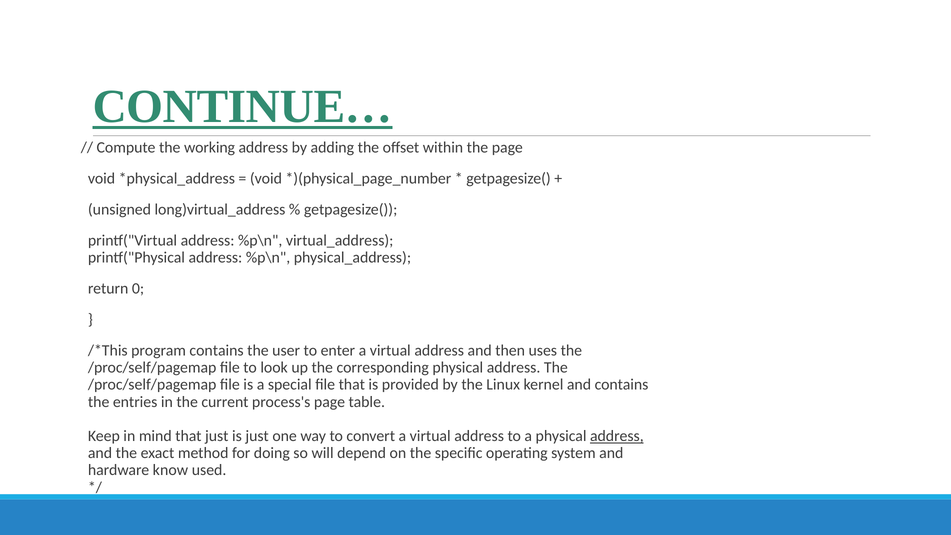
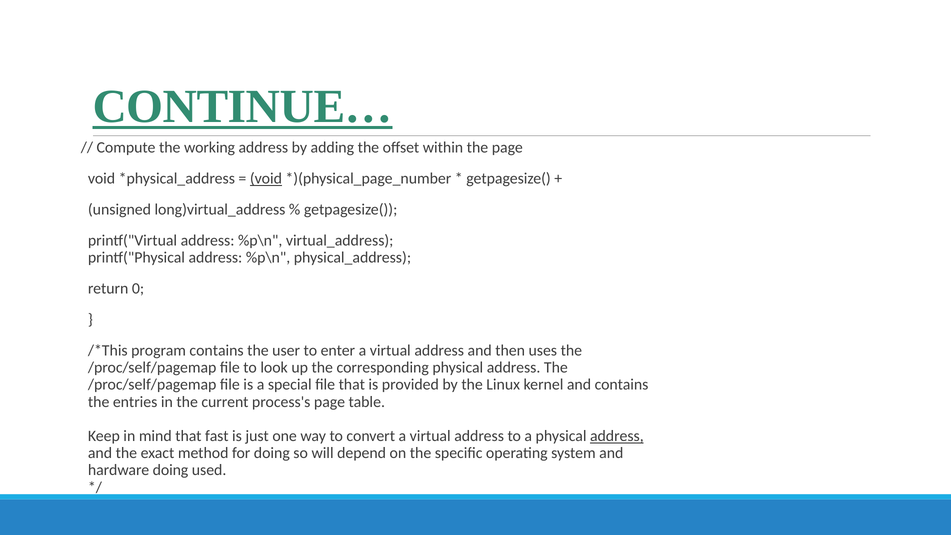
void underline: none -> present (266, 179)
that just: just -> fast (217, 436)
hardware know: know -> doing (171, 470)
